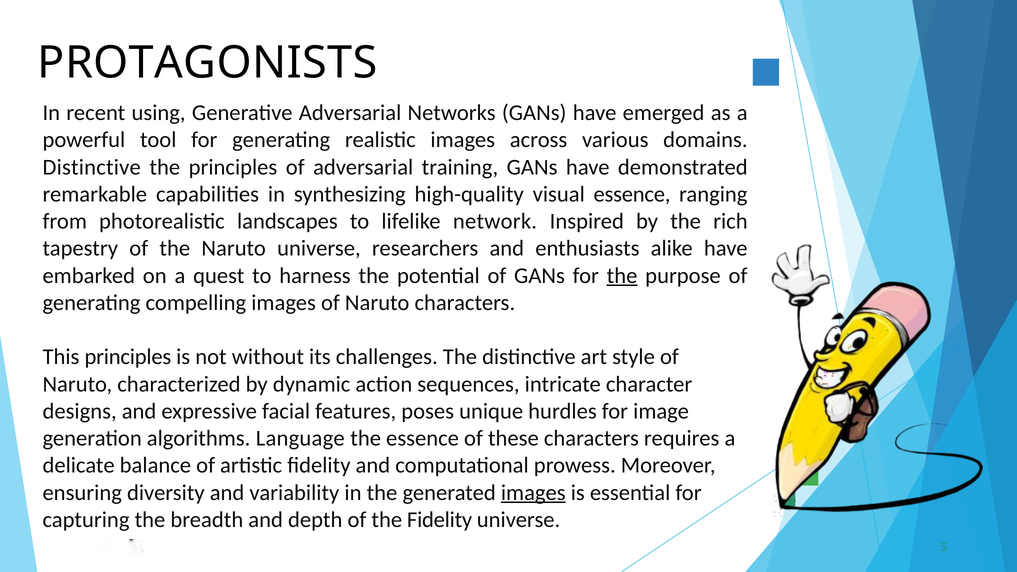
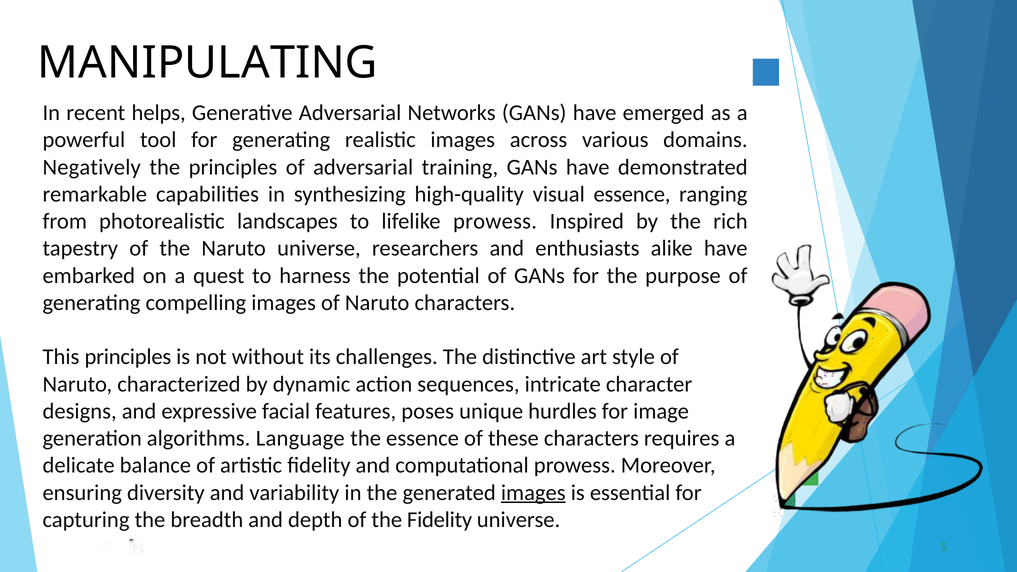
PROTAGONISTS: PROTAGONISTS -> MANIPULATING (208, 63)
using: using -> helps (159, 113)
Distinctive: Distinctive -> Negatively (92, 167)
lifelike network: network -> prowess (495, 221)
the underline: present -> none (622, 276)
